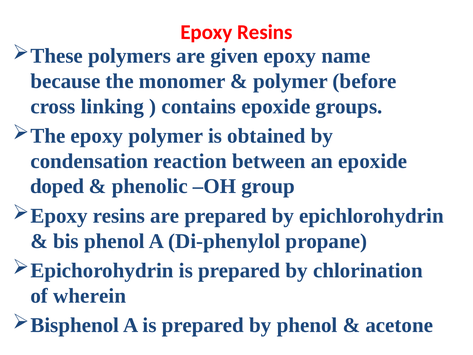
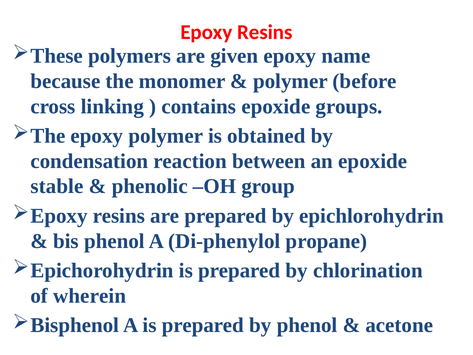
doped: doped -> stable (57, 186)
